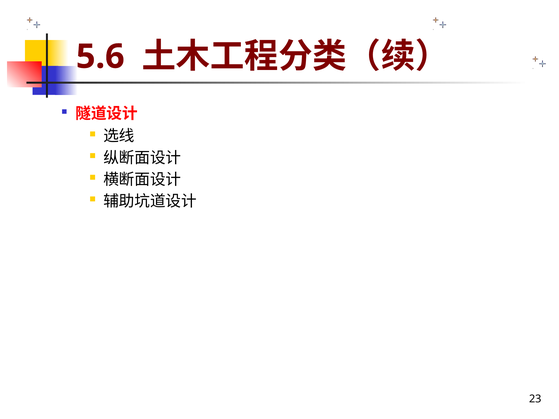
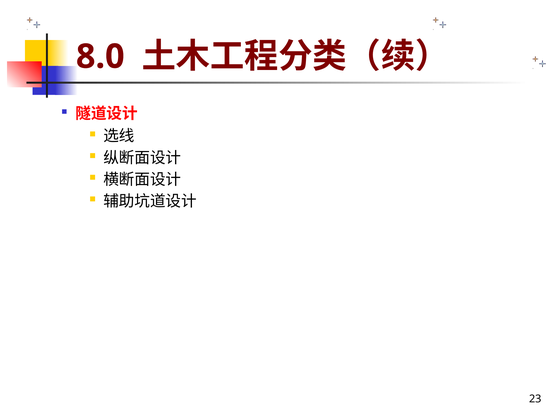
5.6: 5.6 -> 8.0 (100, 57)
